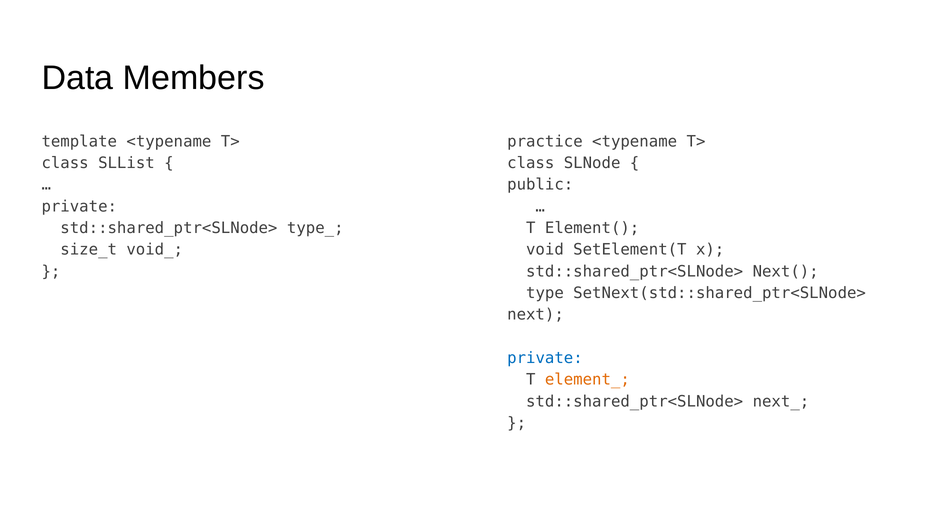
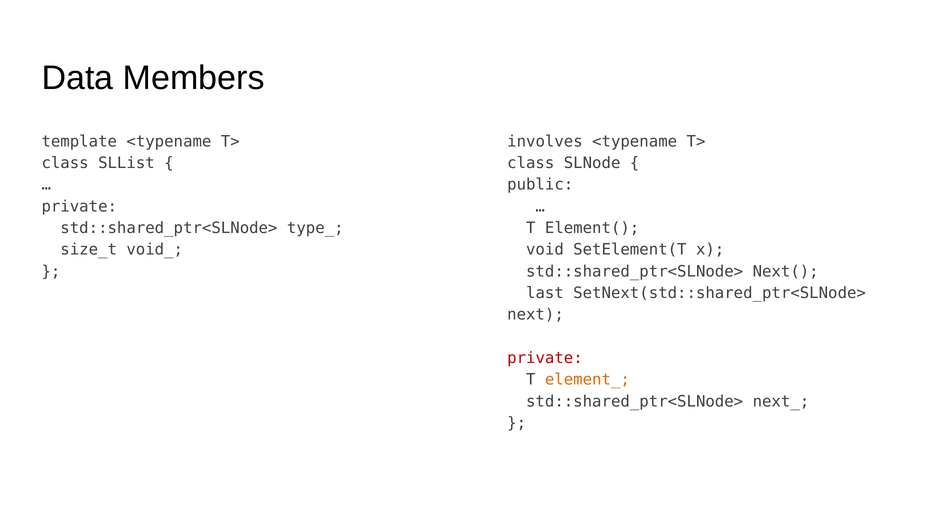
practice: practice -> involves (545, 141)
type: type -> last (545, 293)
private colour: blue -> red (545, 358)
